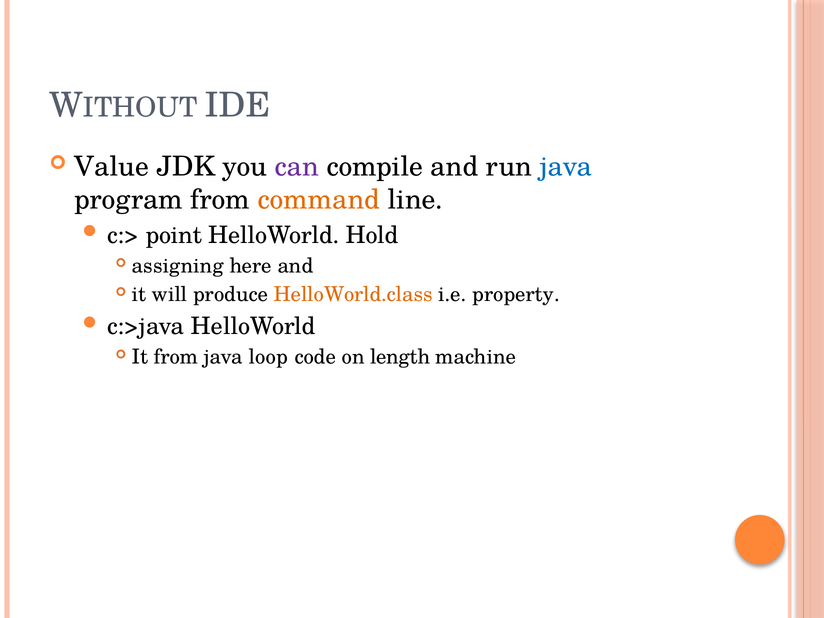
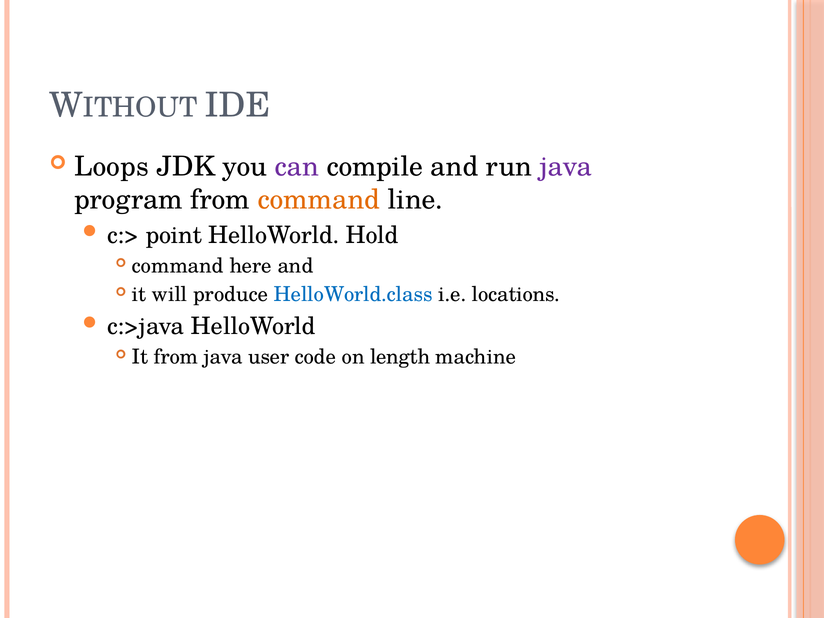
Value: Value -> Loops (112, 167)
java colour: blue -> purple (566, 167)
assigning: assigning -> command (178, 266)
HelloWorld.class colour: orange -> blue (353, 295)
property: property -> locations (516, 295)
loop: loop -> user (269, 357)
